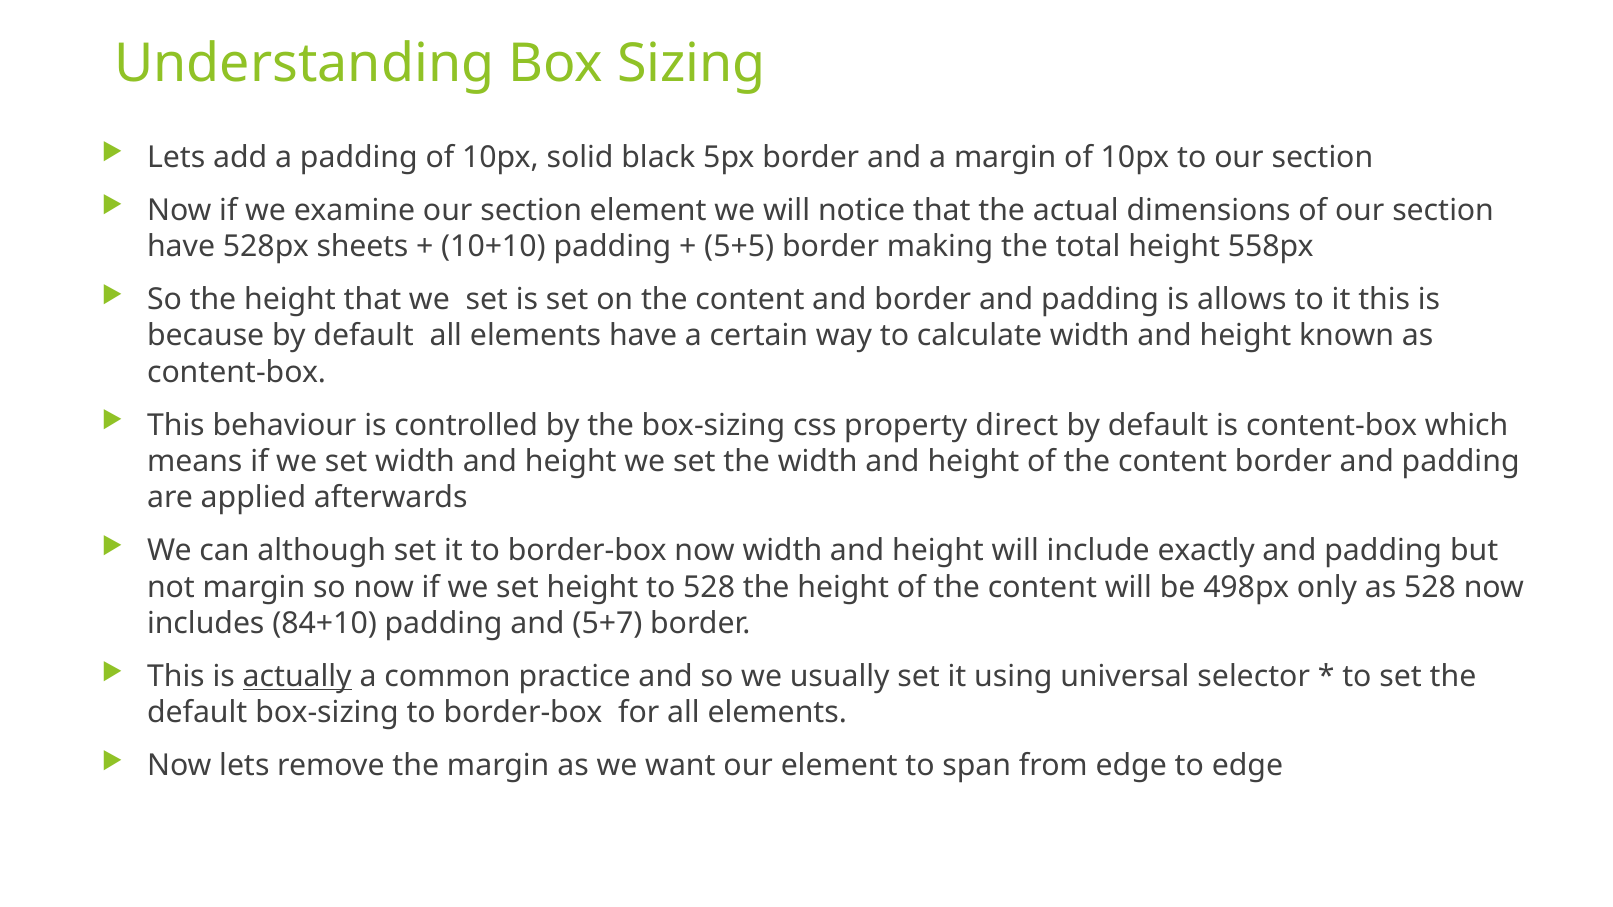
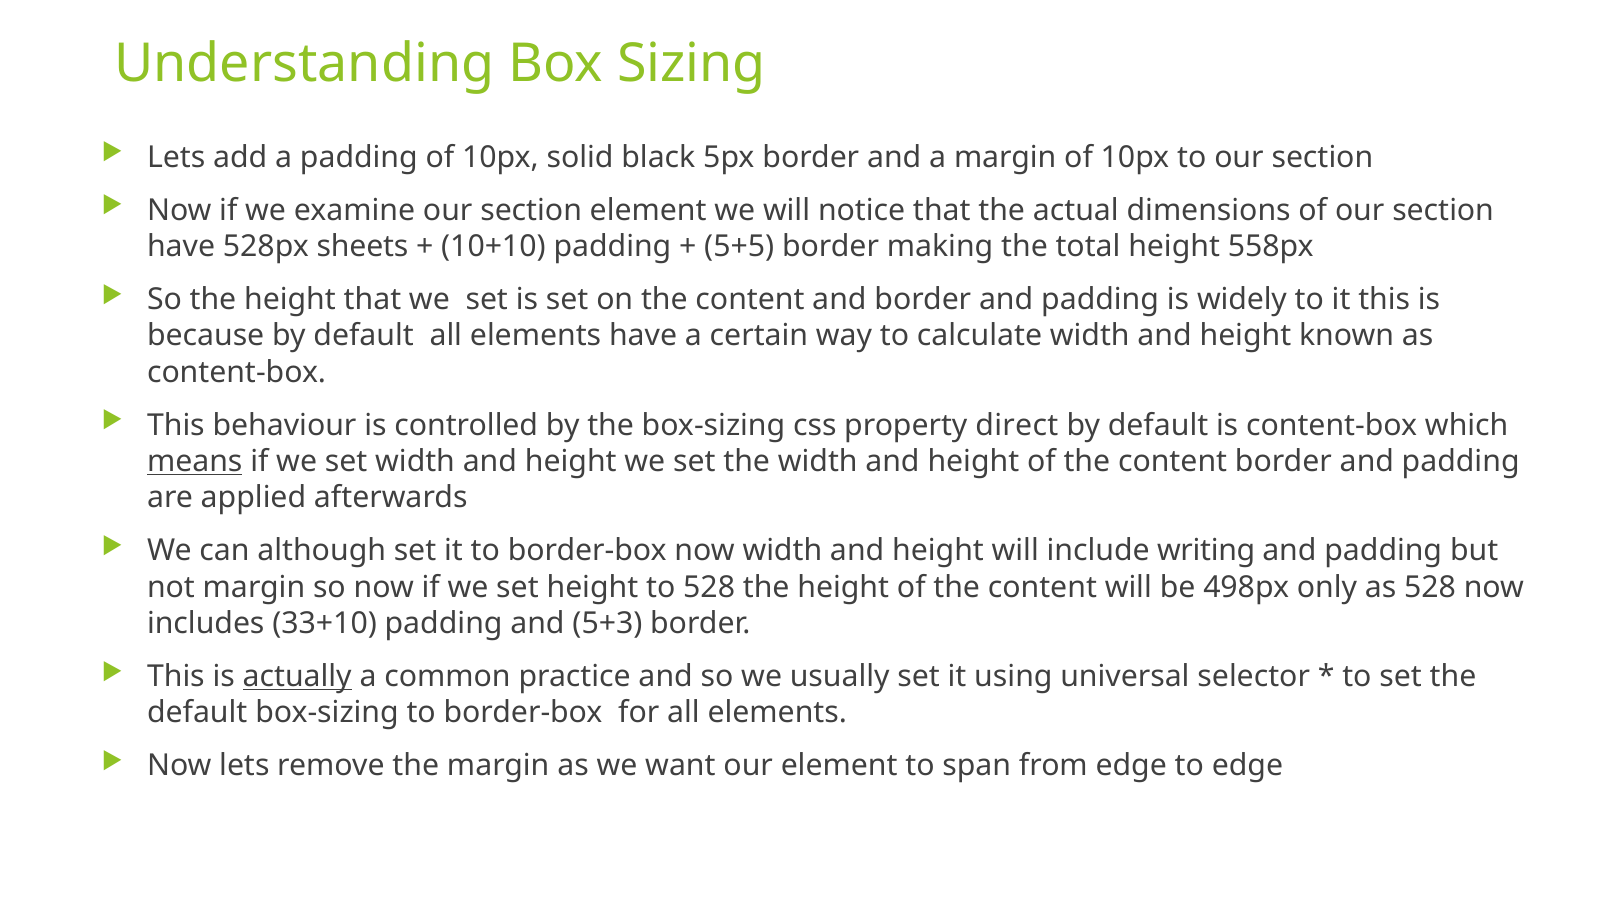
allows: allows -> widely (1242, 300)
means underline: none -> present (195, 462)
exactly: exactly -> writing (1206, 551)
84+10: 84+10 -> 33+10 (325, 624)
5+7: 5+7 -> 5+3 (607, 624)
